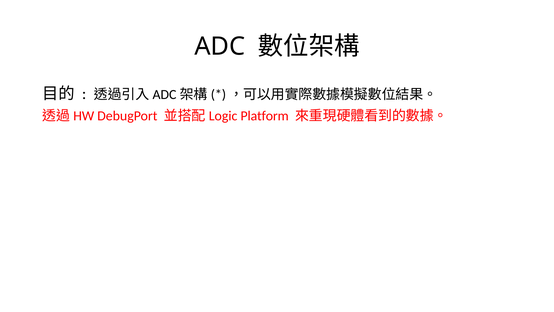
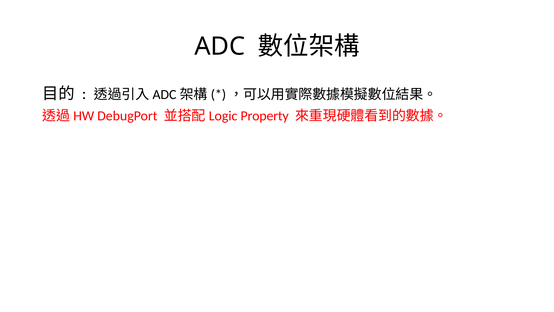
Platform: Platform -> Property (265, 116)
